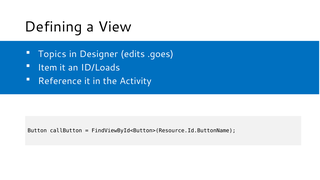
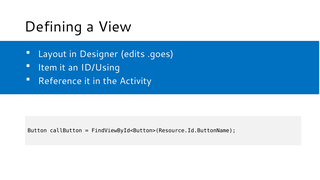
Topics: Topics -> Layout (52, 54)
ID/Loads: ID/Loads -> ID/Using (100, 68)
